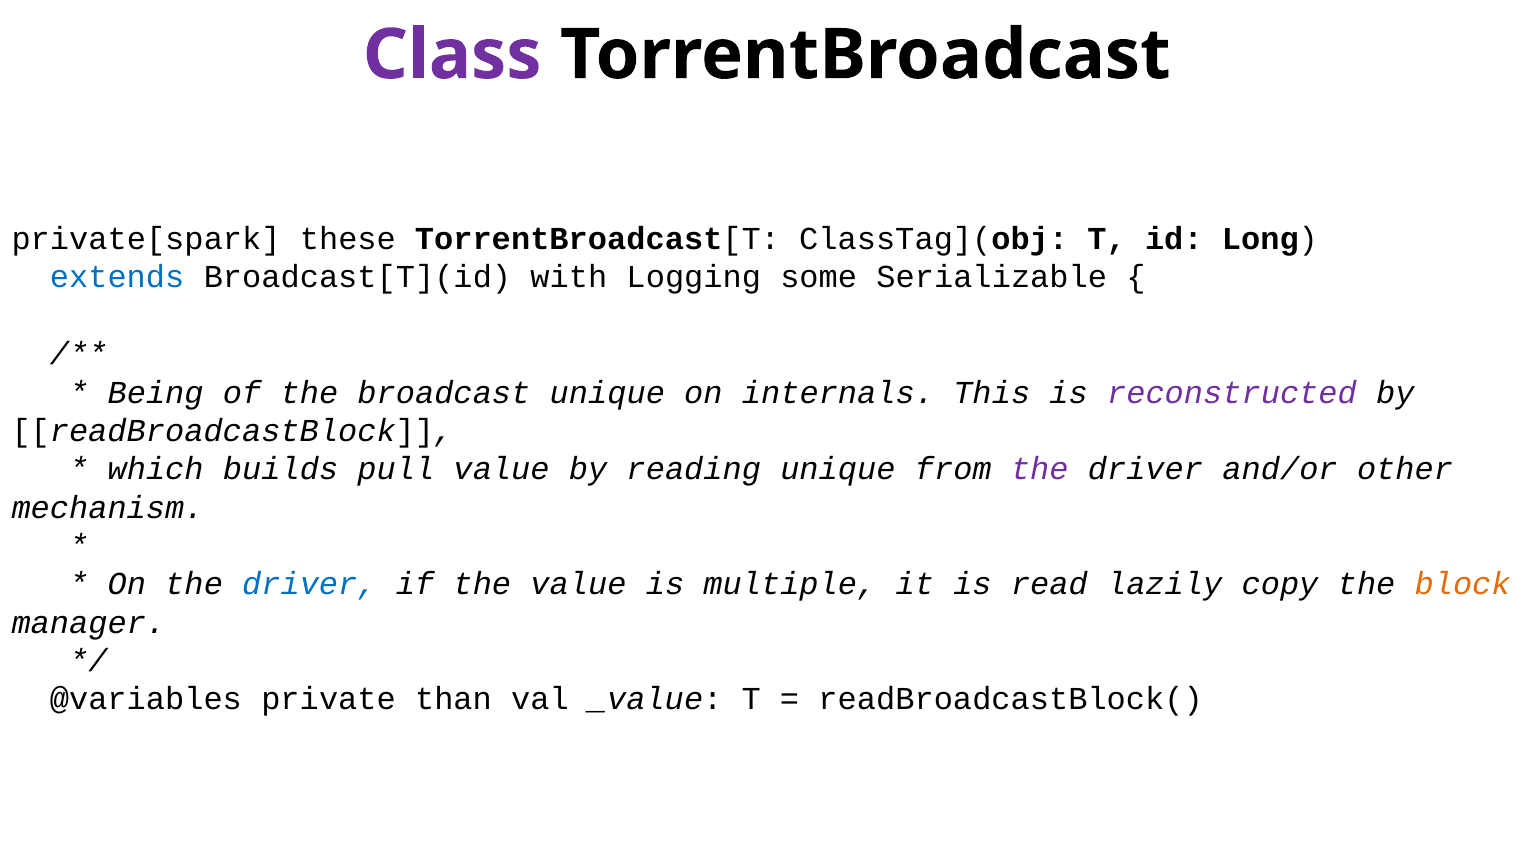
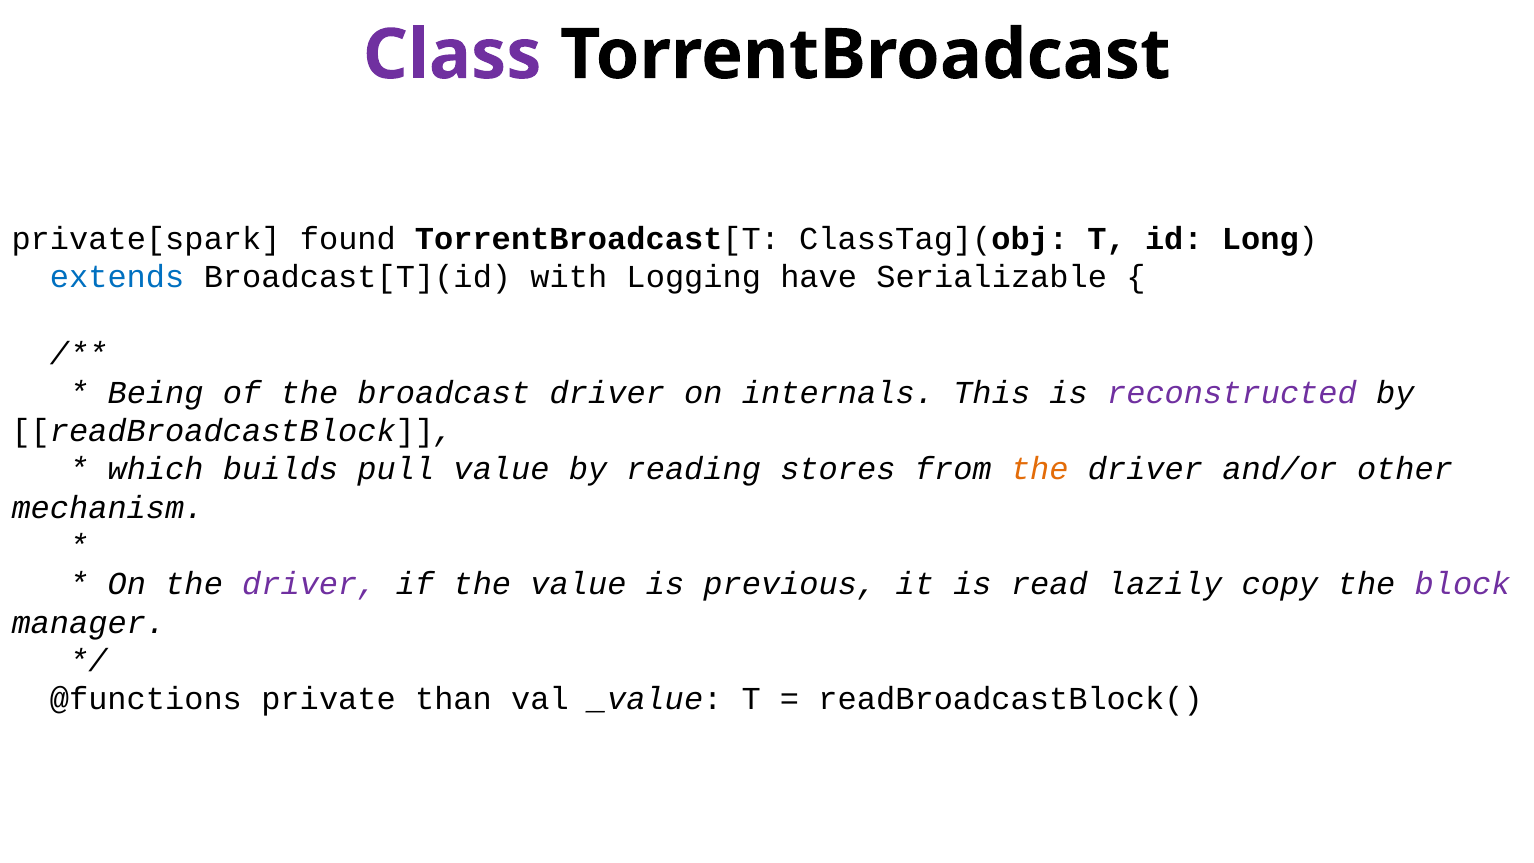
these: these -> found (348, 239)
some: some -> have (819, 277)
broadcast unique: unique -> driver (607, 392)
reading unique: unique -> stores (838, 469)
the colour: purple -> orange (1040, 469)
driver colour: blue -> purple (309, 584)
multiple: multiple -> previous (790, 584)
block colour: orange -> purple (1463, 584)
@variables: @variables -> @functions (146, 699)
